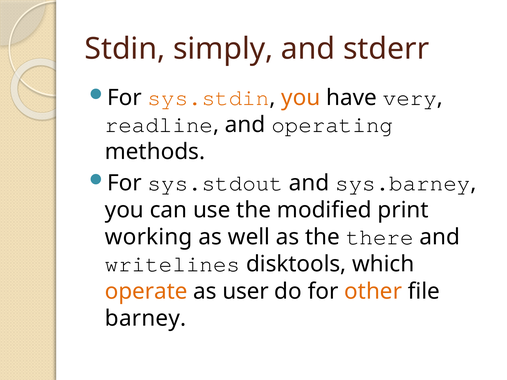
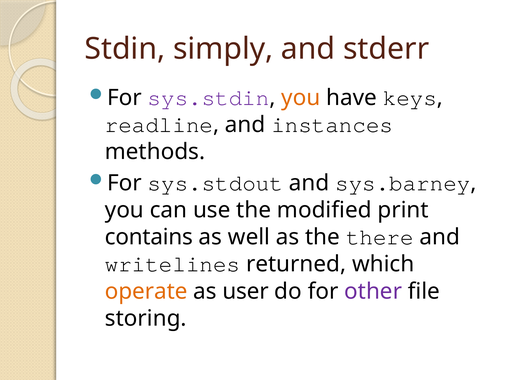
sys.stdin colour: orange -> purple (209, 98)
very: very -> keys (410, 98)
operating: operating -> instances (332, 125)
working: working -> contains (149, 237)
disktools: disktools -> returned (296, 264)
other colour: orange -> purple (373, 291)
barney: barney -> storing (146, 318)
